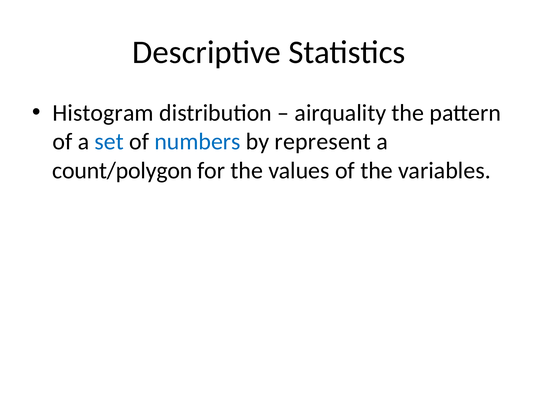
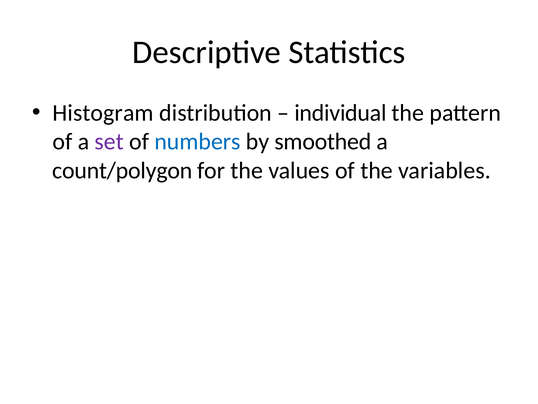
airquality: airquality -> individual (341, 113)
set colour: blue -> purple (109, 142)
represent: represent -> smoothed (323, 142)
